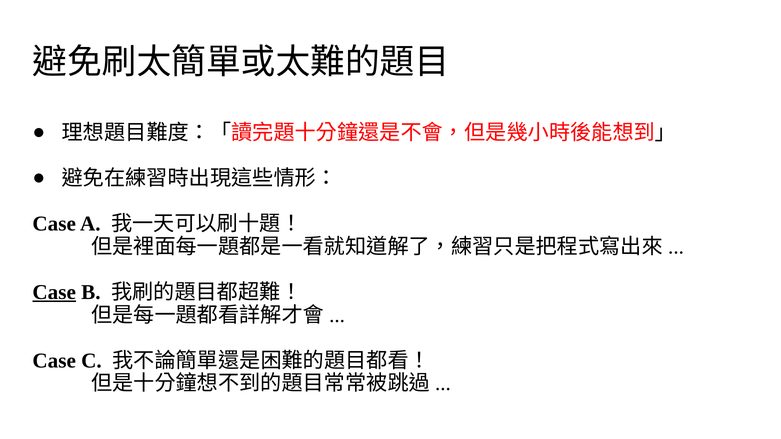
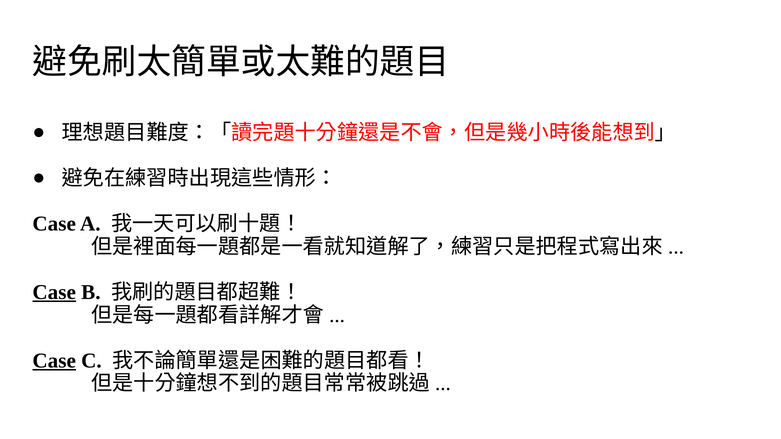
Case underline: none -> present (54, 361)
